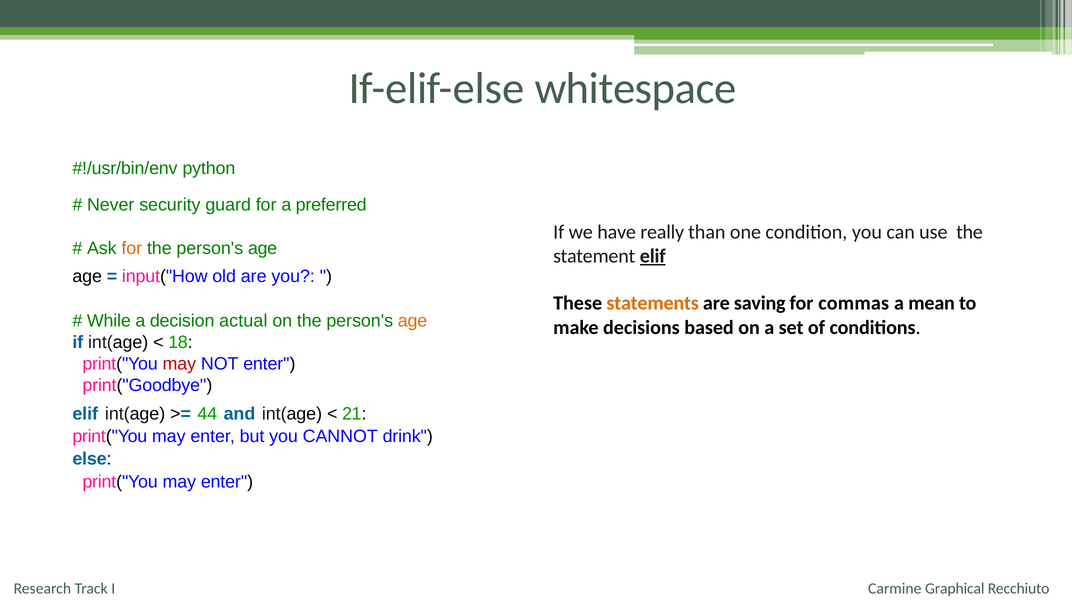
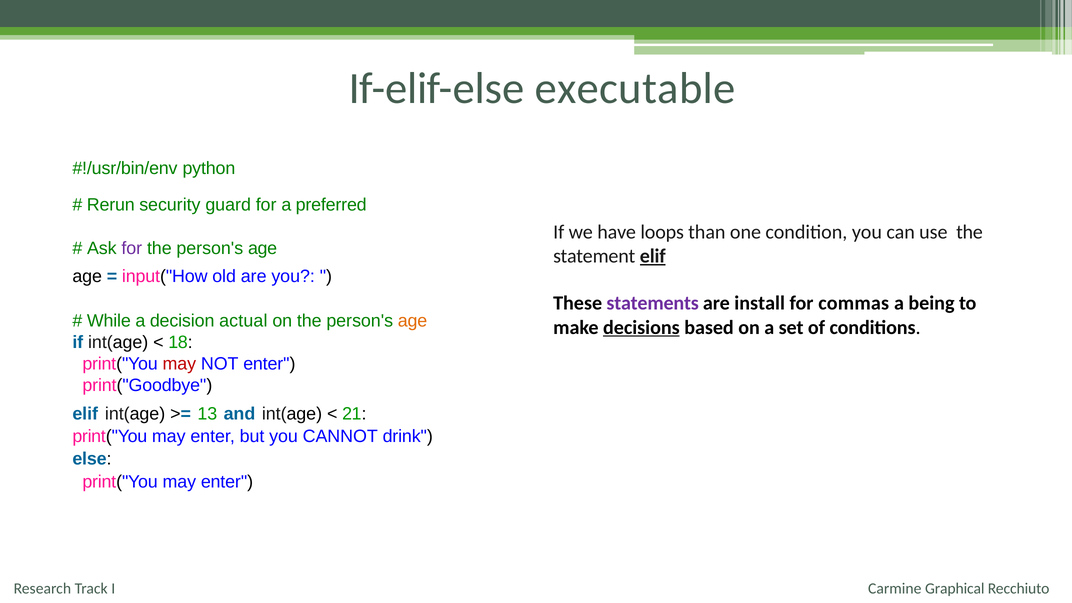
whitespace: whitespace -> executable (635, 88)
Never: Never -> Rerun (111, 205)
really: really -> loops (662, 232)
for colour: orange -> purple (132, 248)
statements colour: orange -> purple (653, 303)
saving: saving -> install (760, 303)
mean: mean -> being (931, 303)
decisions underline: none -> present (641, 327)
44: 44 -> 13 (207, 414)
